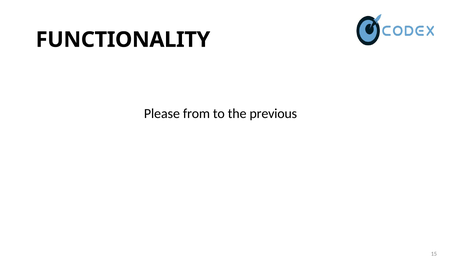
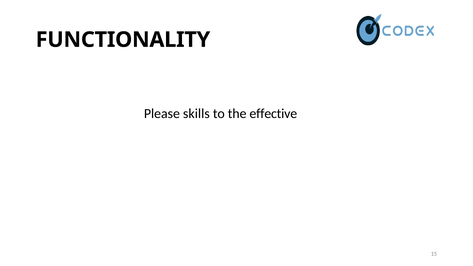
from: from -> skills (196, 114)
previous: previous -> effective (273, 114)
